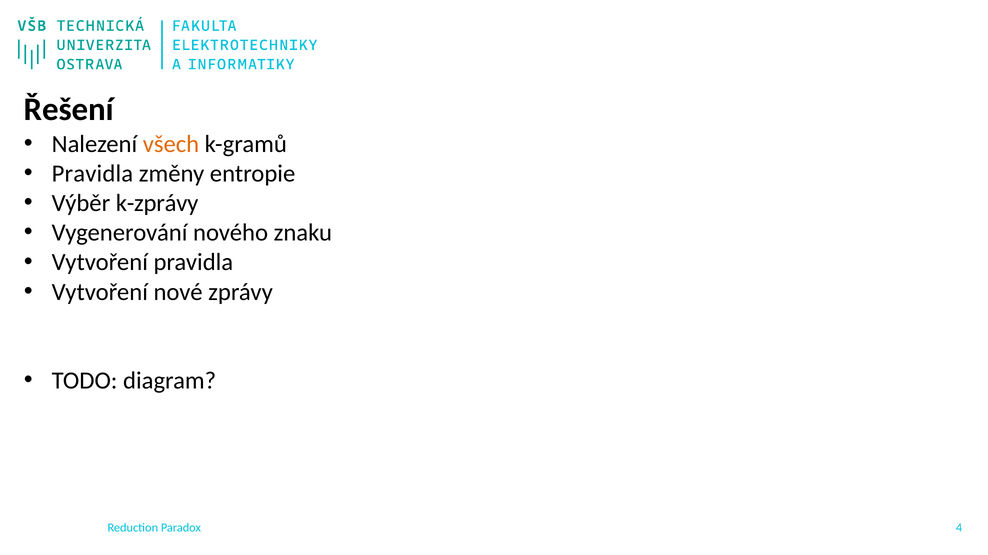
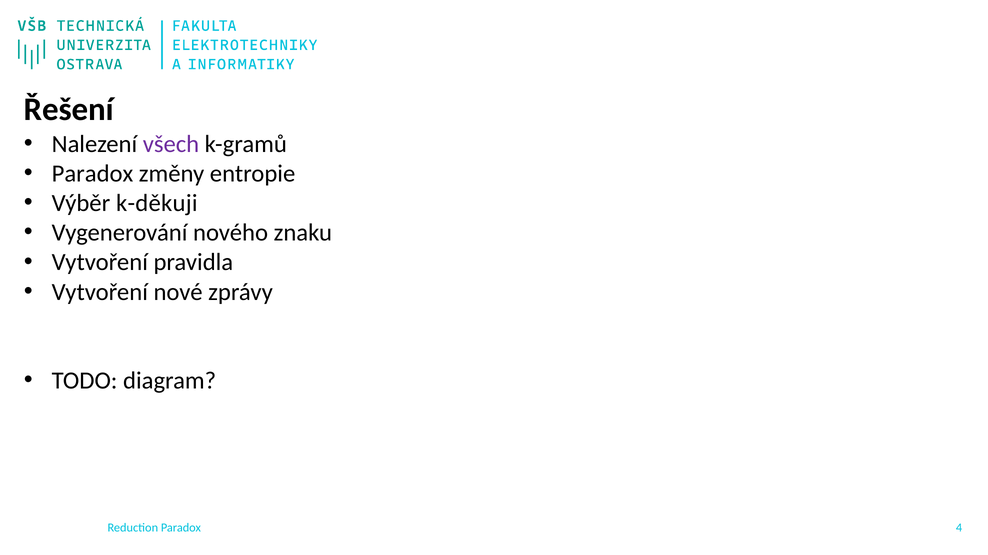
všech colour: orange -> purple (171, 144)
Pravidla: Pravidla -> Paradox (92, 174)
k-zprávy: k-zprávy -> k-děkuji (157, 203)
